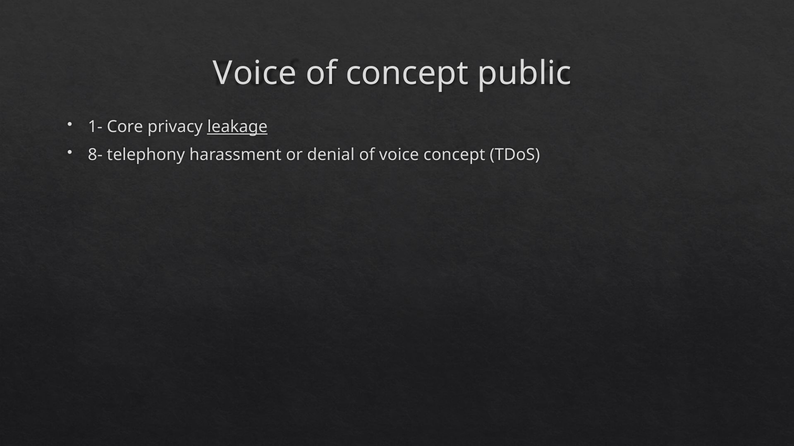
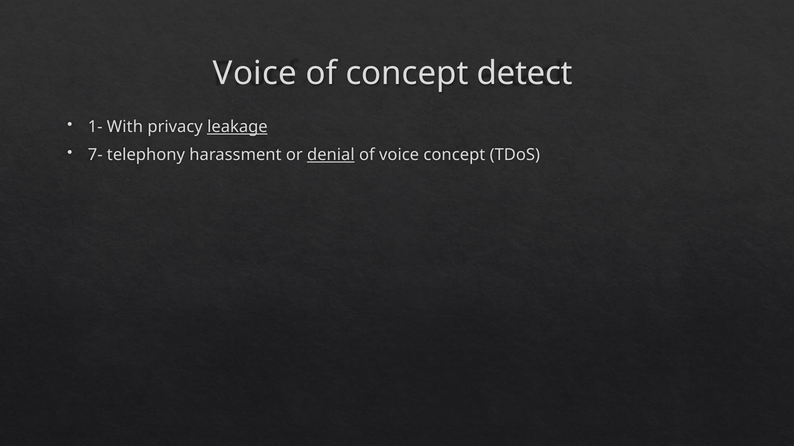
public: public -> detect (525, 74)
Core: Core -> With (125, 127)
8-: 8- -> 7- (95, 155)
denial underline: none -> present (331, 155)
